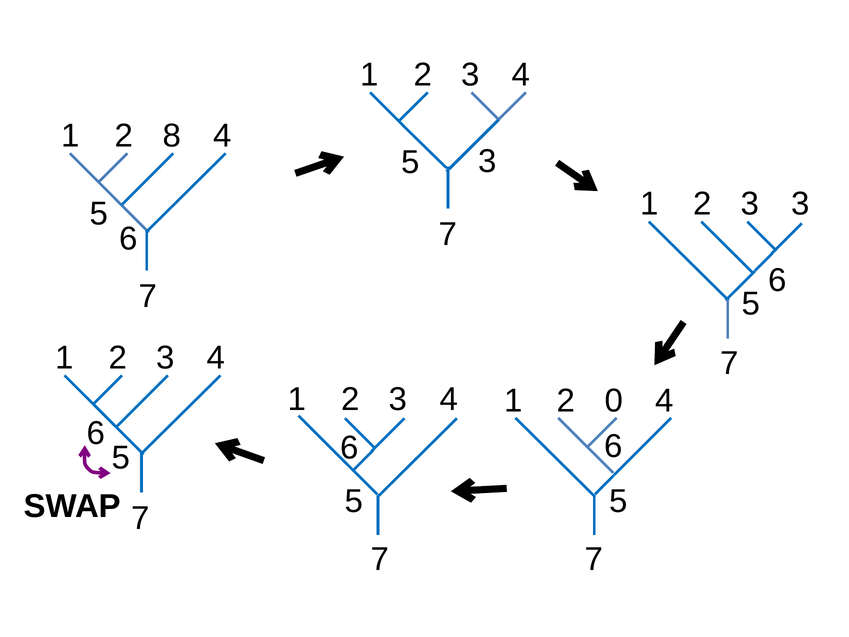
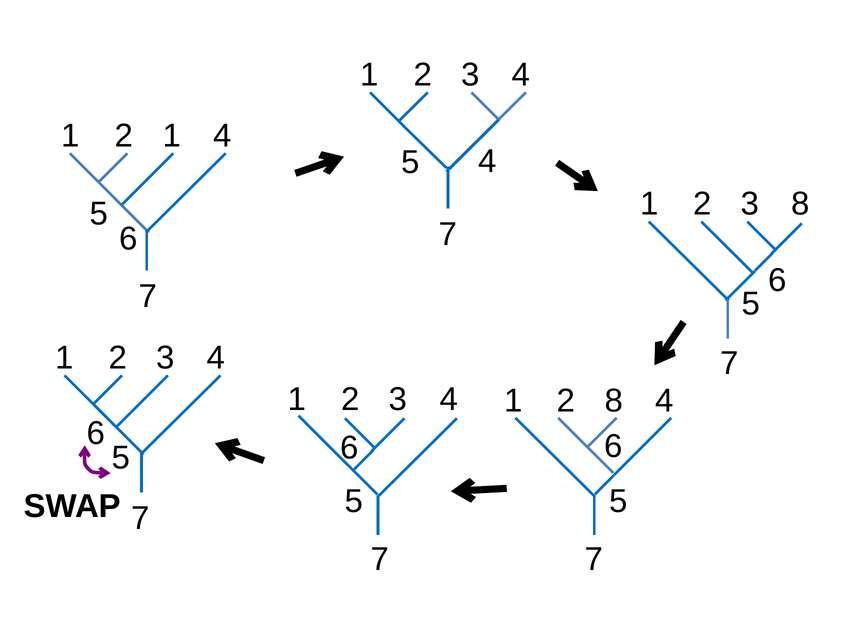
2 8: 8 -> 1 (172, 136)
5 3: 3 -> 4 (487, 161)
3 3: 3 -> 8 (800, 204)
2 0: 0 -> 8 (614, 400)
